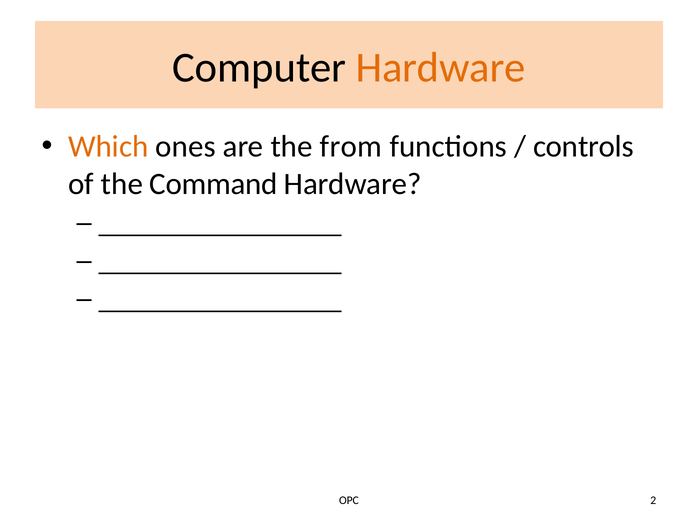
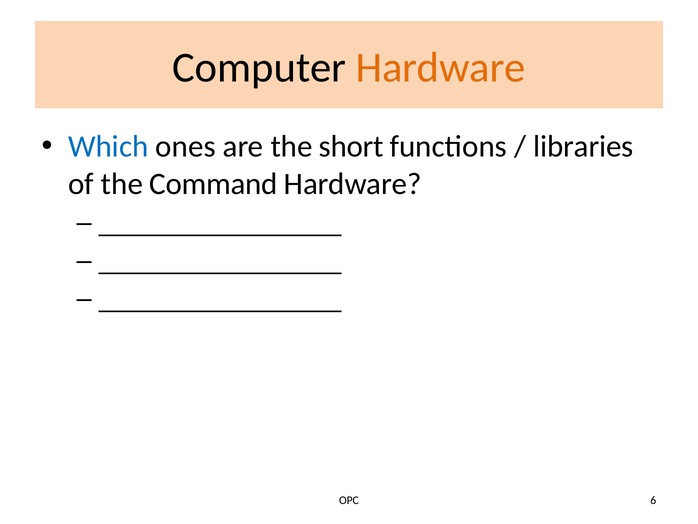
Which colour: orange -> blue (108, 146)
from: from -> short (351, 146)
controls: controls -> libraries (583, 146)
2: 2 -> 6 (653, 500)
